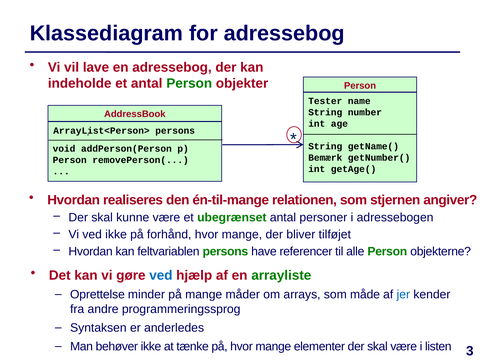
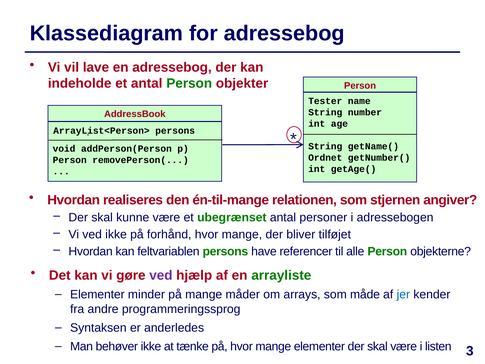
Bemærk: Bemærk -> Ordnet (325, 158)
ved colour: blue -> purple (161, 275)
Oprettelse: Oprettelse -> Elementer (97, 294)
